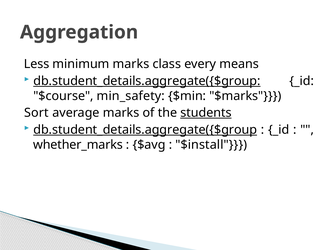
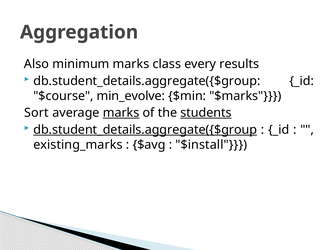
Less: Less -> Also (37, 64)
means: means -> results (239, 64)
db.student_details.aggregate({$group underline: present -> none (147, 81)
min_safety: min_safety -> min_evolve (131, 96)
marks underline: none -> present (121, 113)
whether_marks: whether_marks -> existing_marks (78, 145)
